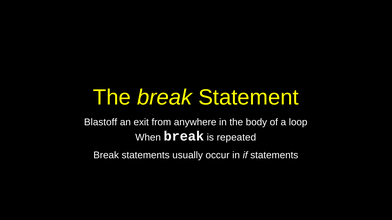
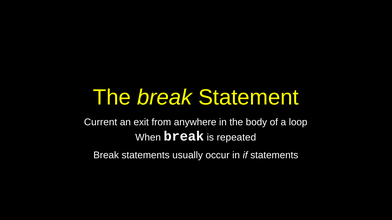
Blastoff: Blastoff -> Current (101, 122)
